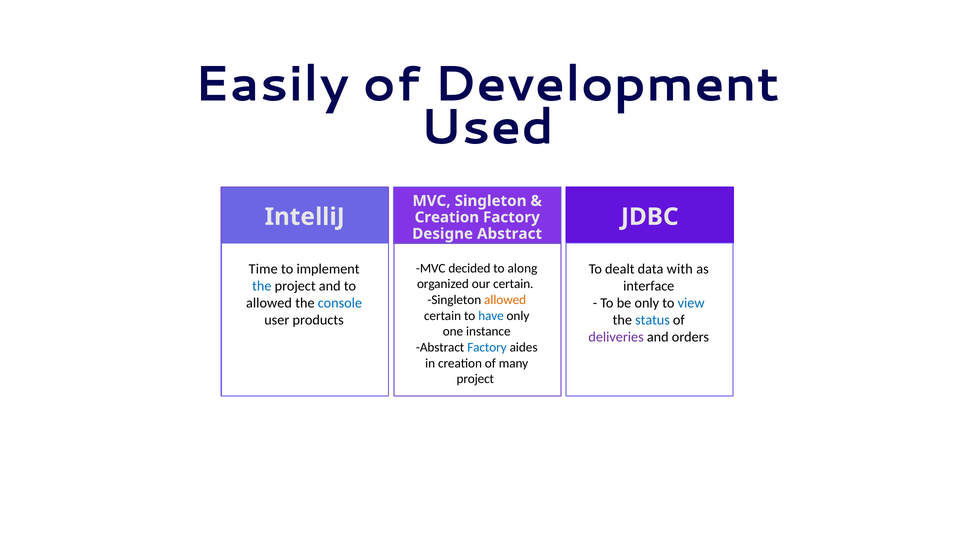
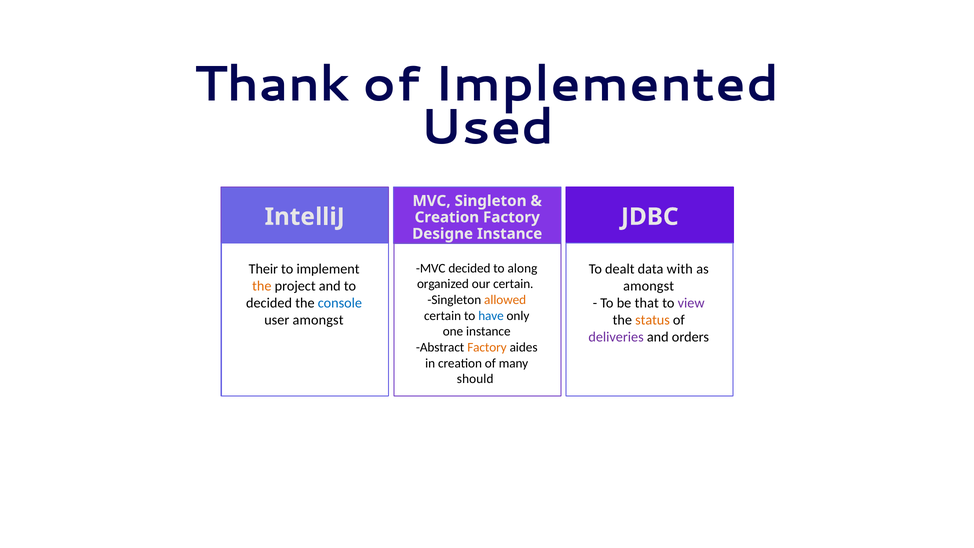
Easily: Easily -> Thank (272, 84)
Development: Development -> Implemented (606, 84)
Designe Abstract: Abstract -> Instance (510, 234)
Time: Time -> Their (263, 269)
the colour: blue -> orange (262, 286)
interface: interface -> amongst (649, 286)
allowed: allowed -> decided (269, 303)
be only: only -> that (647, 303)
view colour: blue -> purple (691, 303)
user products: products -> amongst (318, 320)
status colour: blue -> orange (653, 320)
Factory colour: blue -> orange (487, 347)
project: project -> should (475, 379)
